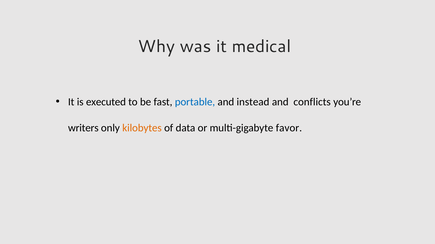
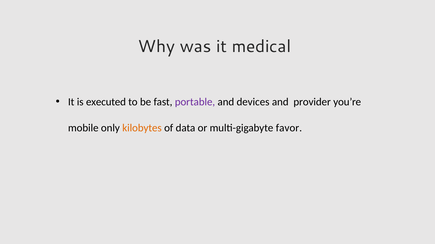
portable colour: blue -> purple (195, 102)
instead: instead -> devices (253, 102)
conflicts: conflicts -> provider (312, 102)
writers: writers -> mobile (83, 128)
